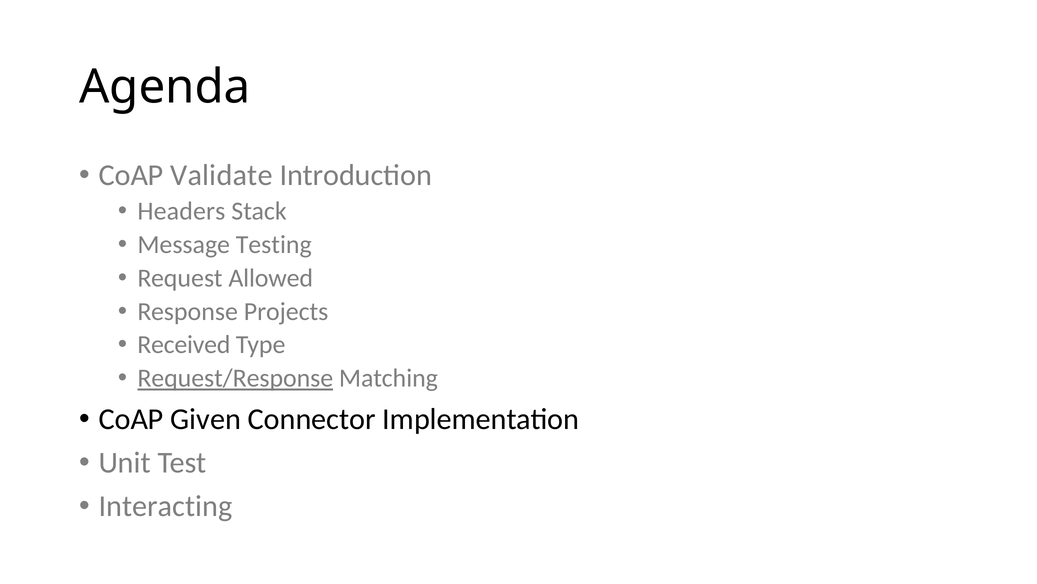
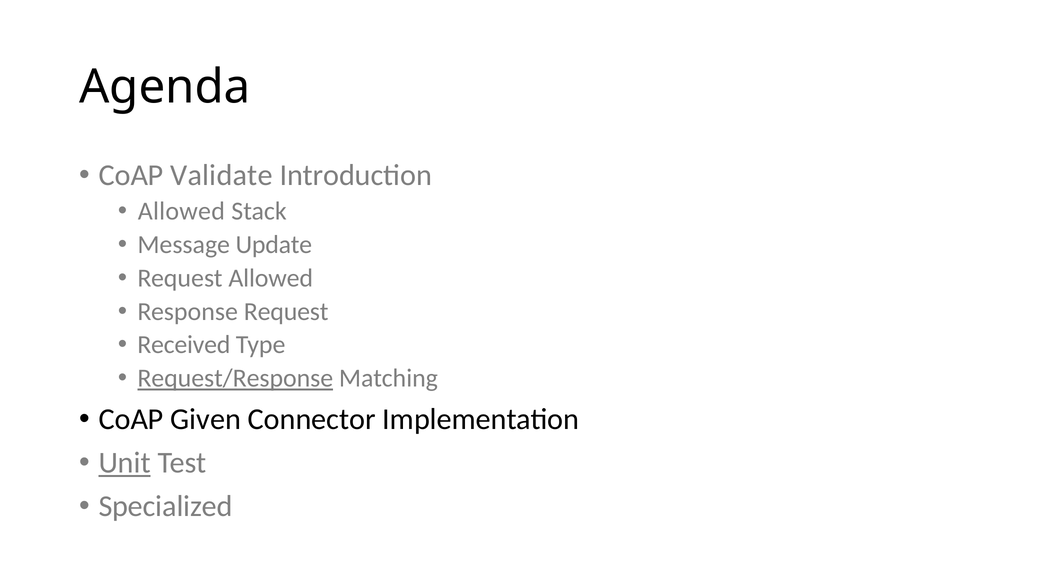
Headers: Headers -> Allowed (181, 211)
Testing: Testing -> Update (274, 244)
Response Projects: Projects -> Request (286, 311)
Unit underline: none -> present (125, 462)
Interacting: Interacting -> Specialized (166, 506)
